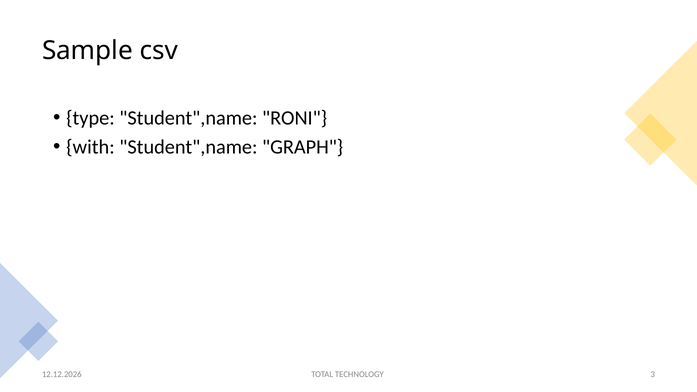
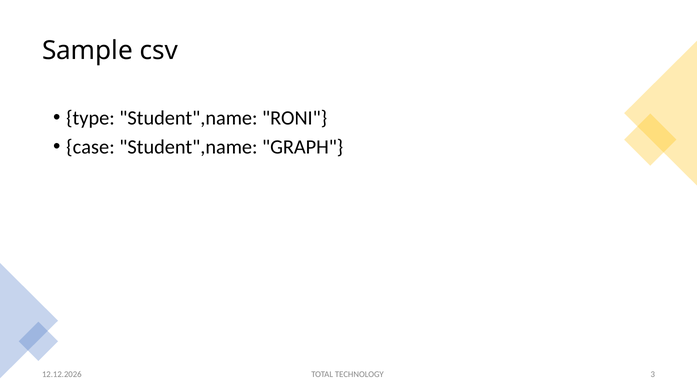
with: with -> case (90, 147)
